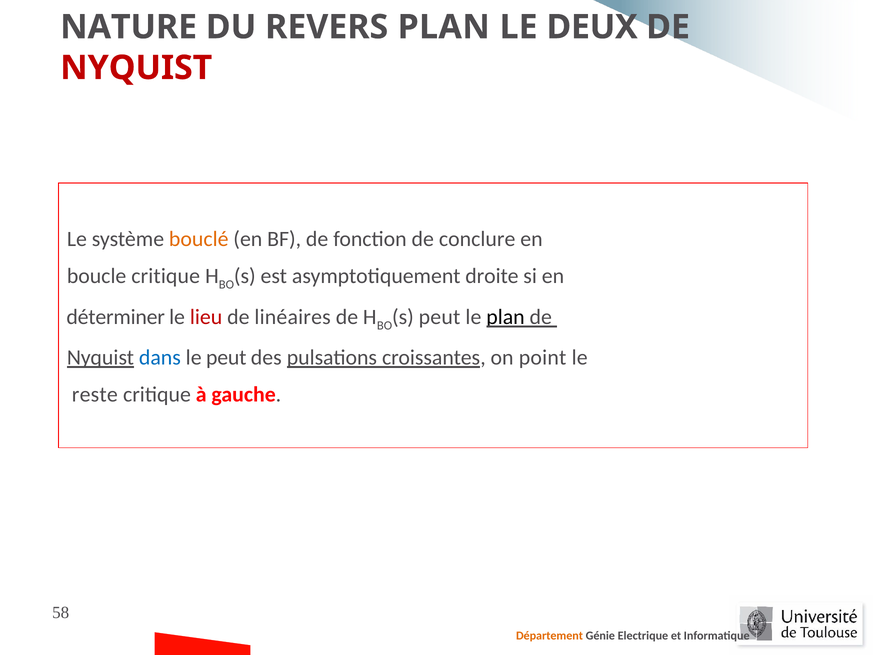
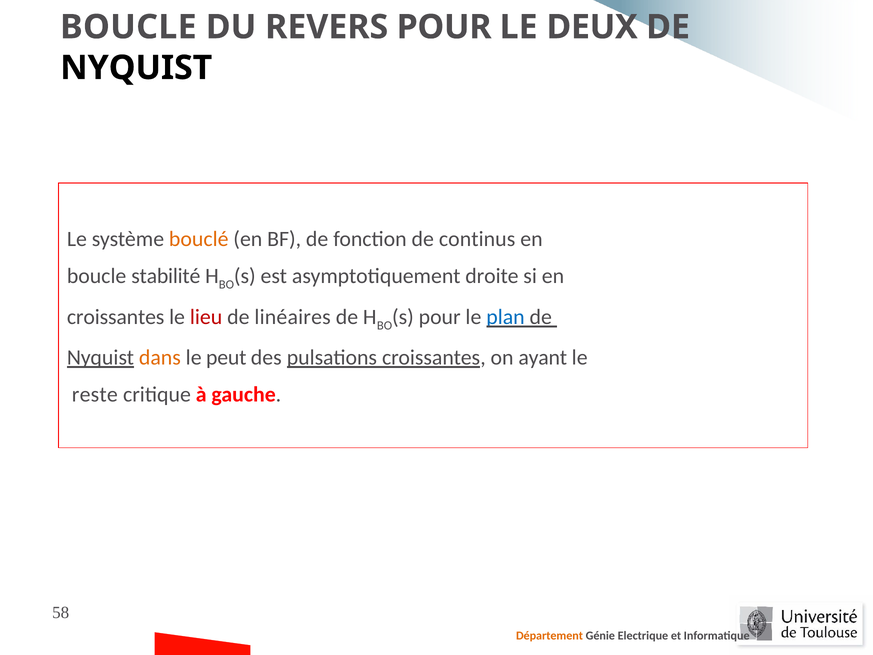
NATURE: NATURE -> BOUCLE (128, 27)
REVERS PLAN: PLAN -> POUR (444, 27)
NYQUIST colour: red -> black (136, 68)
conclure: conclure -> continus (477, 239)
boucle critique: critique -> stabilité (166, 276)
déterminer: déterminer -> croissantes (116, 317)
peut: peut -> pour (440, 317)
plan colour: black -> blue (506, 317)
dans colour: blue -> orange (160, 357)
point: point -> ayant (543, 357)
